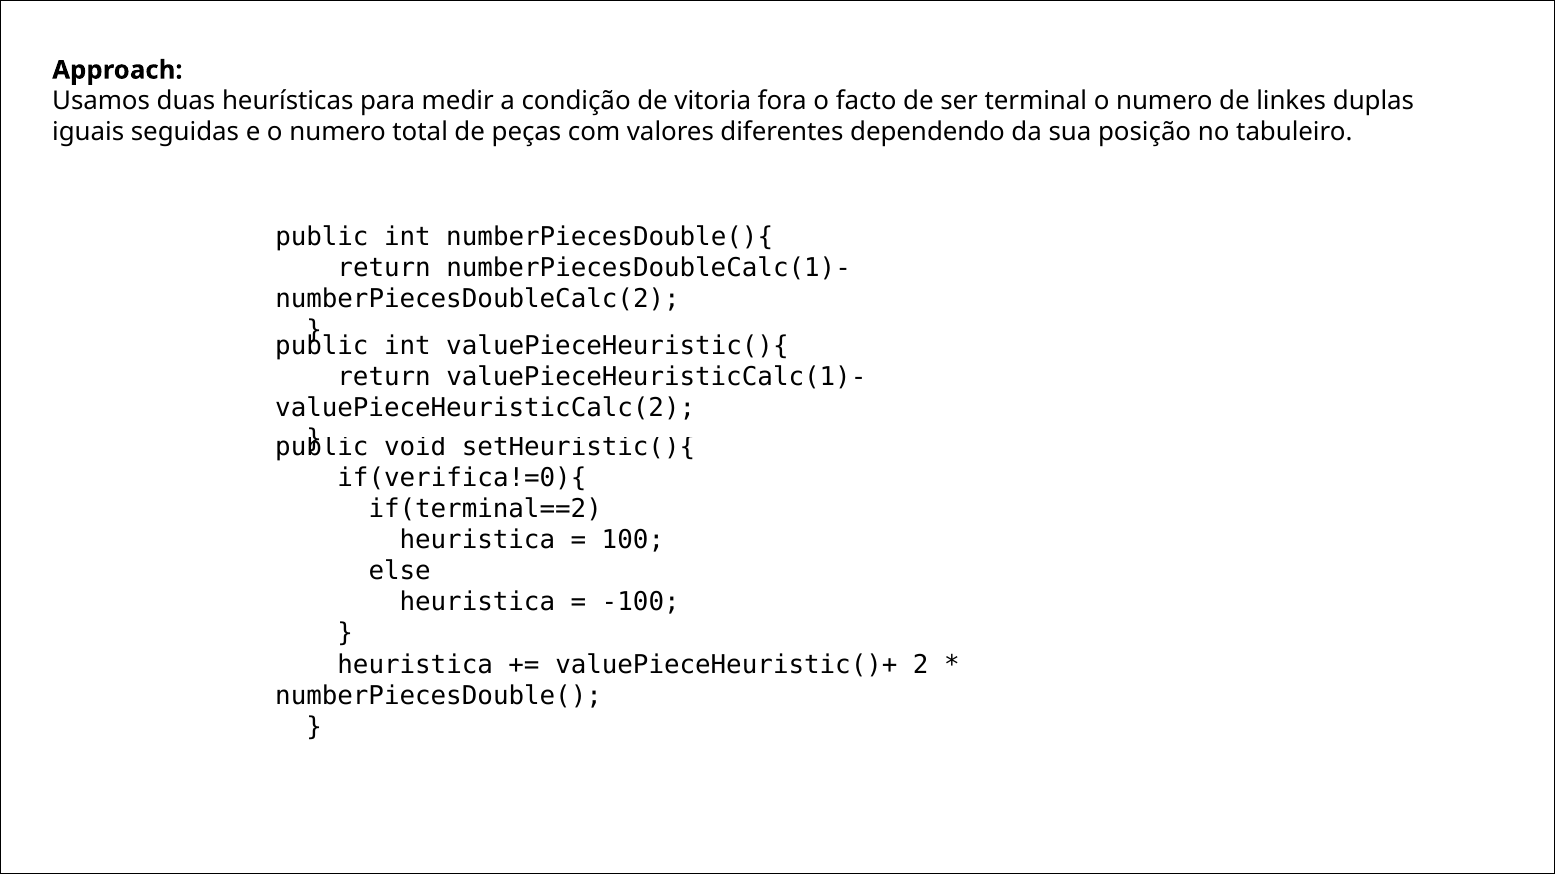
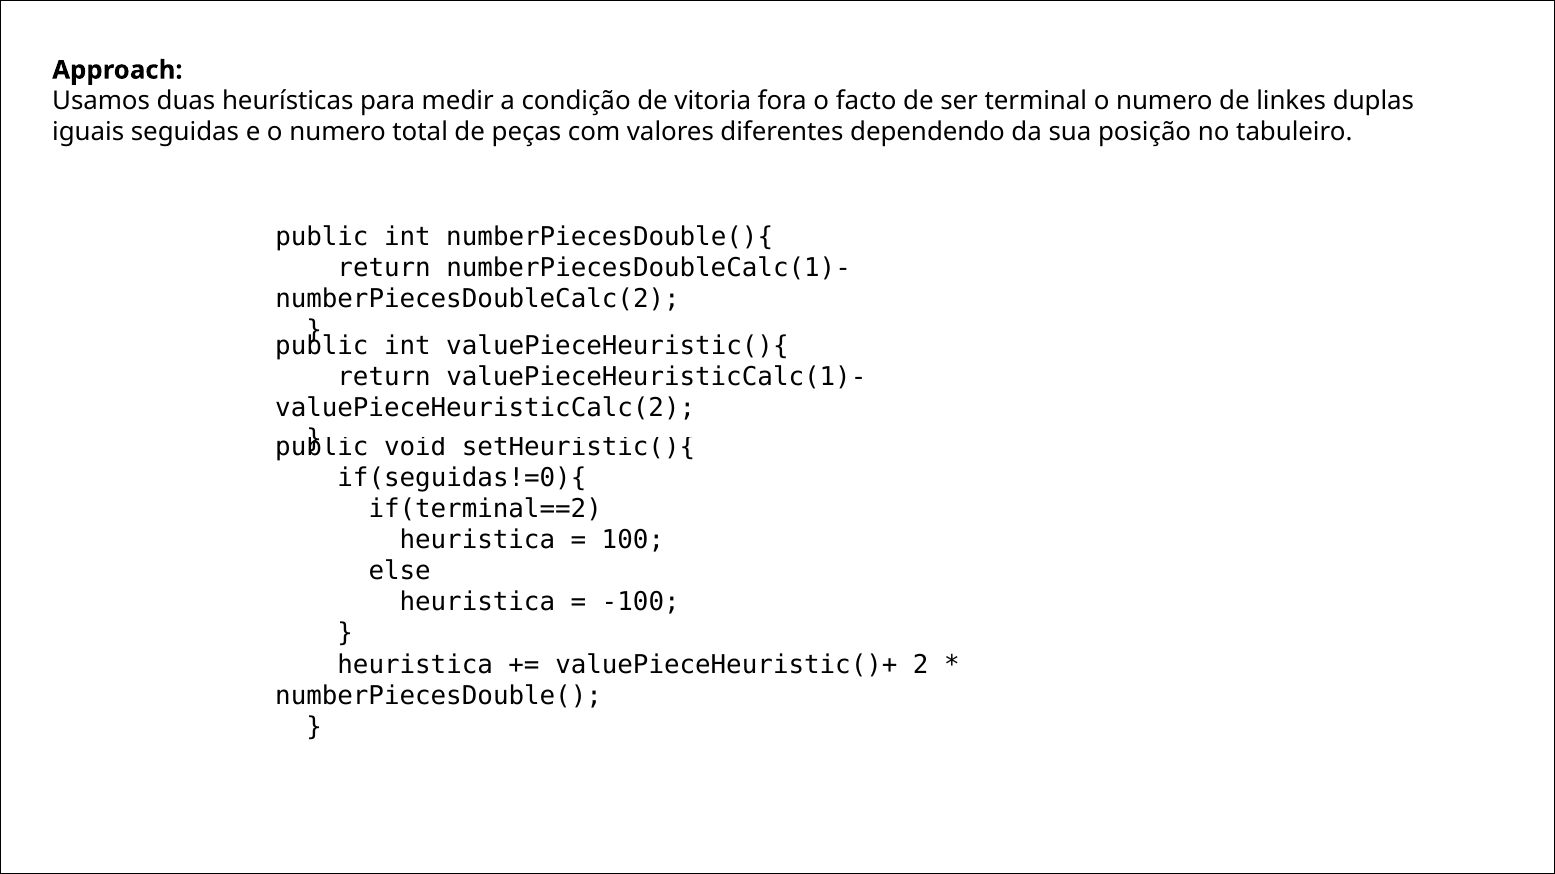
if(verifica!=0){: if(verifica!=0){ -> if(seguidas!=0){ (462, 478)
